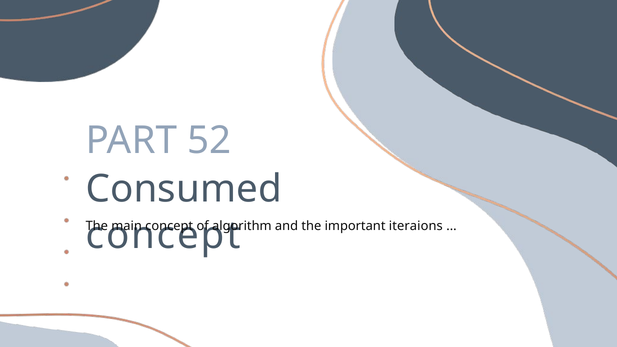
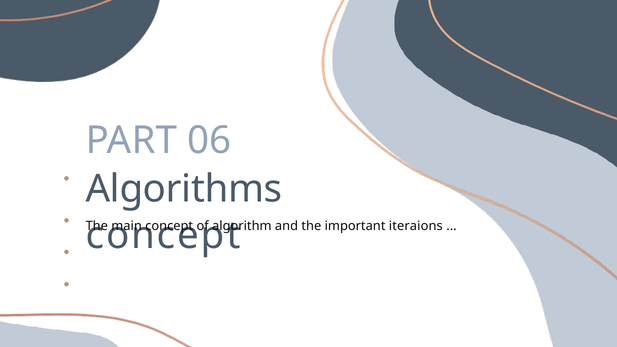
52: 52 -> 06 (209, 140)
Consumed: Consumed -> Algorithms (184, 189)
